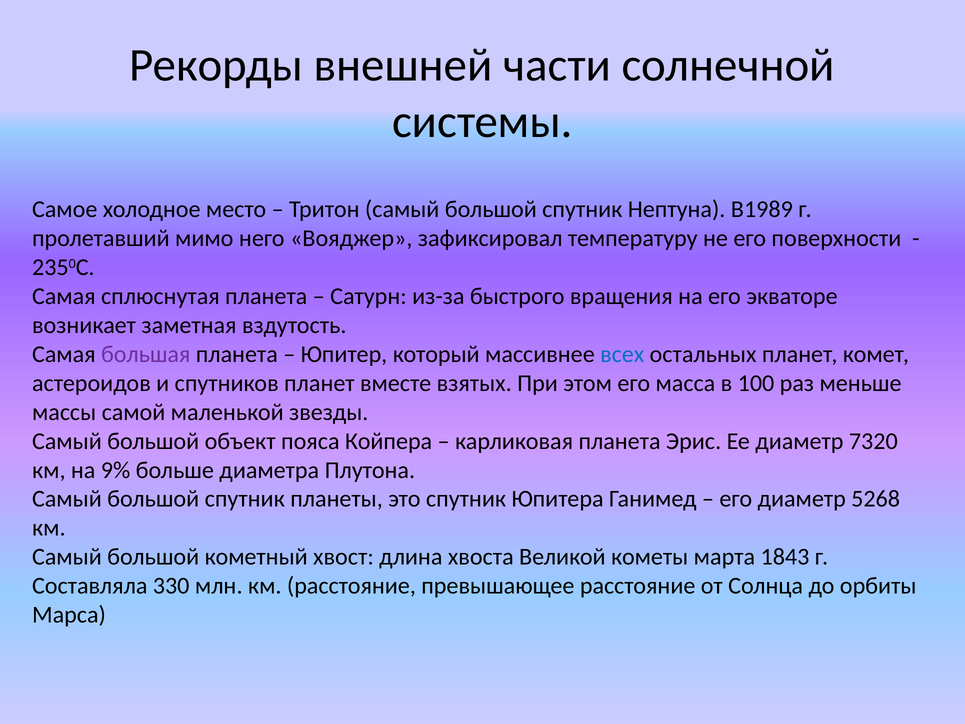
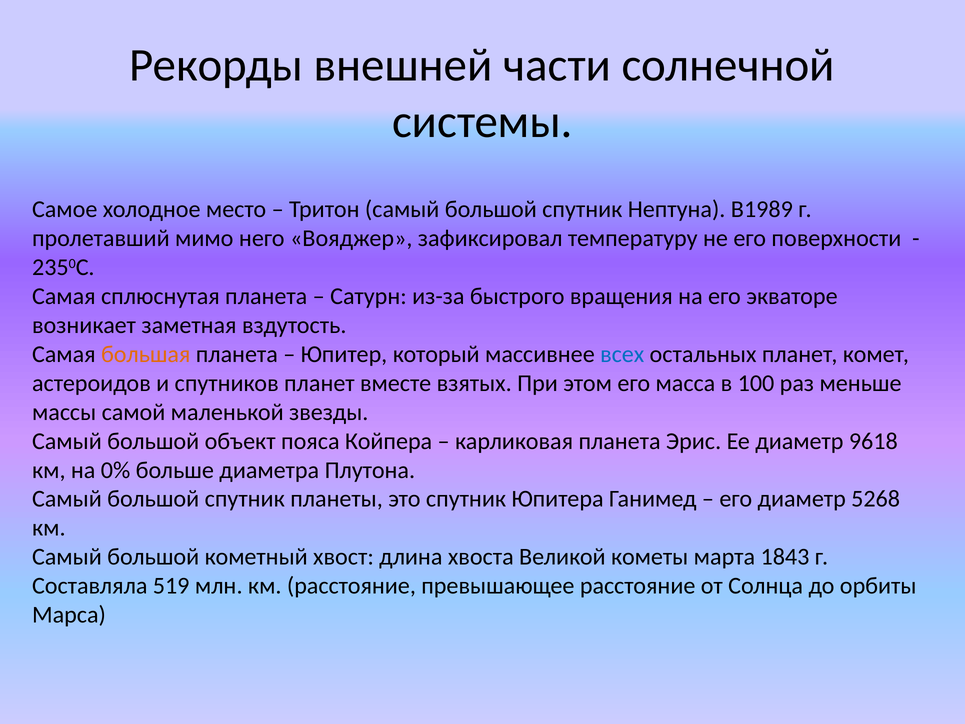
большая colour: purple -> orange (146, 354)
7320: 7320 -> 9618 (873, 441)
9%: 9% -> 0% (116, 470)
330: 330 -> 519 (171, 586)
